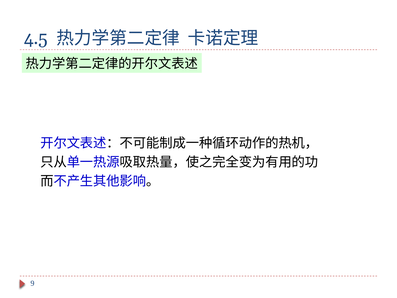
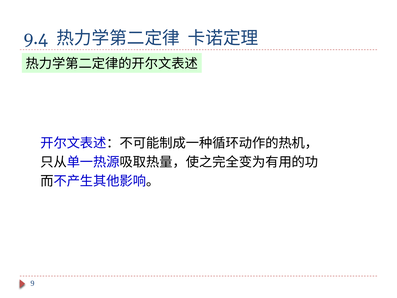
4.5: 4.5 -> 9.4 (36, 38)
